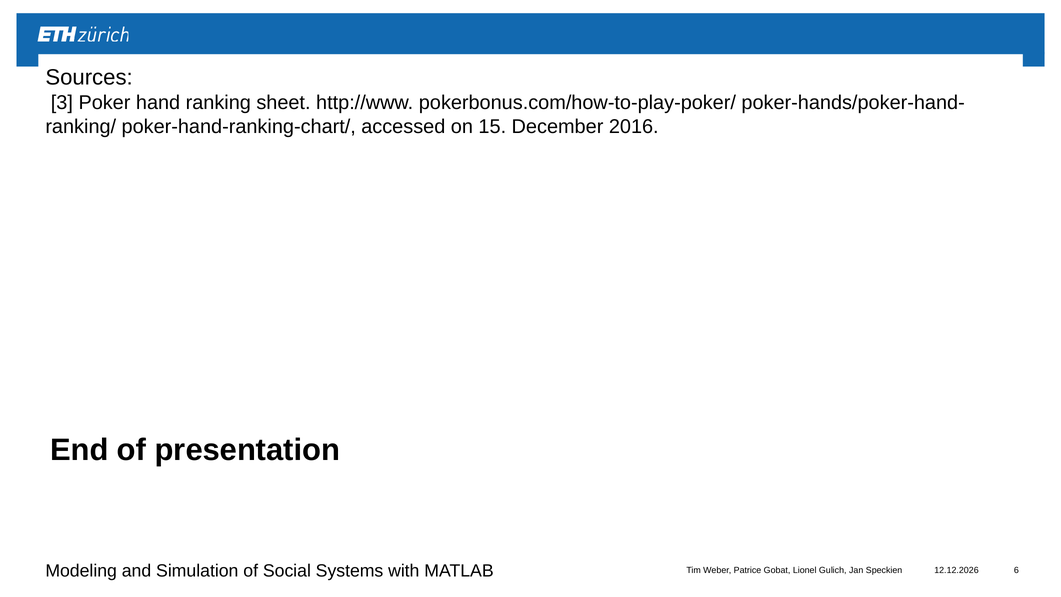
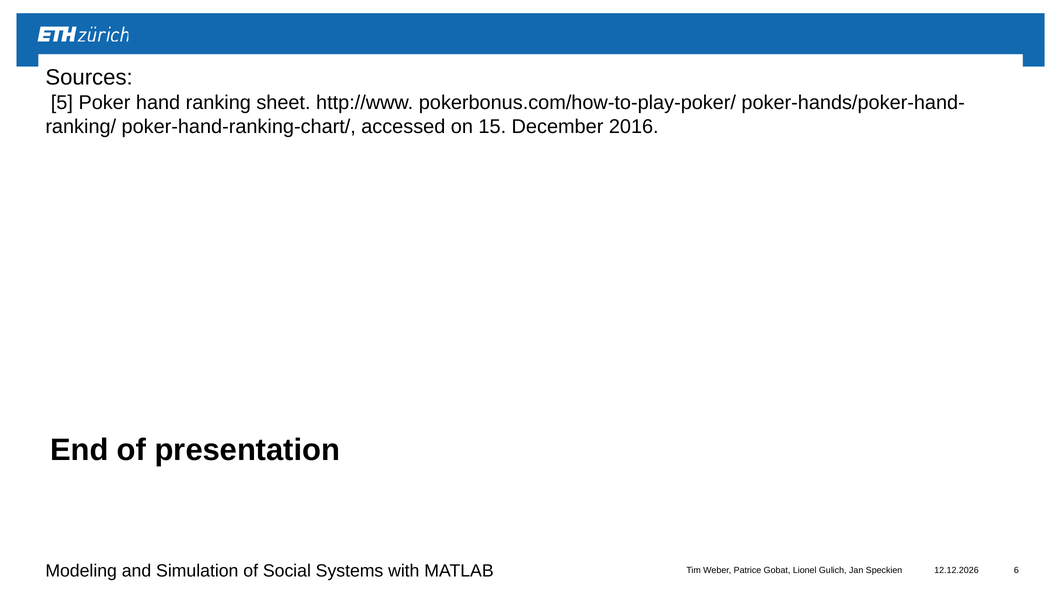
3: 3 -> 5 (62, 103)
